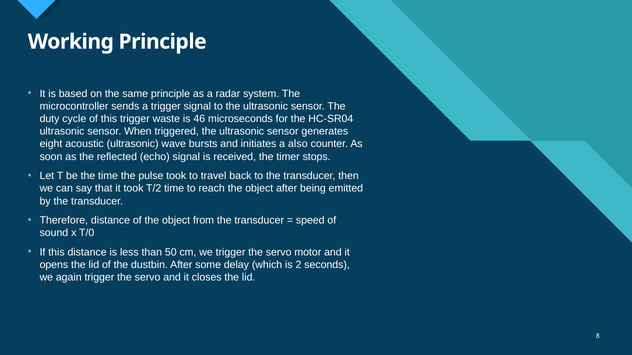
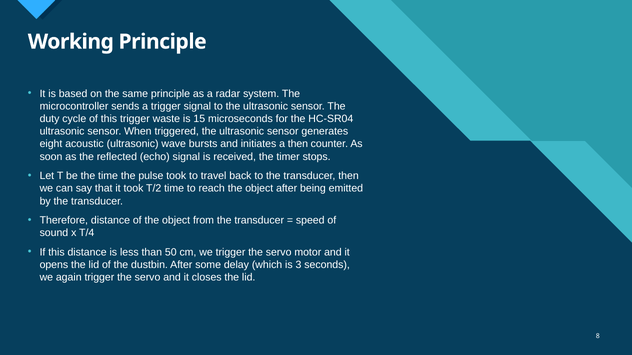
46: 46 -> 15 (199, 119)
a also: also -> then (298, 144)
T/0: T/0 -> T/4 (87, 233)
2: 2 -> 3 (299, 265)
